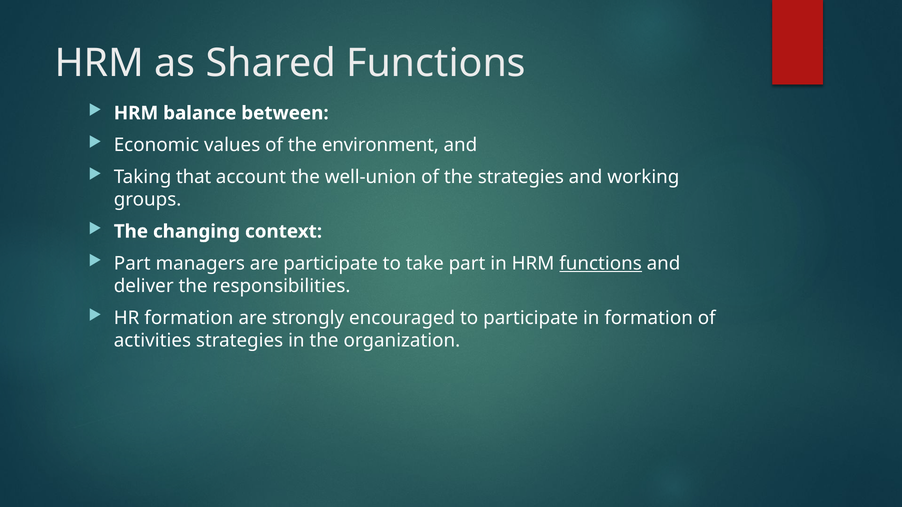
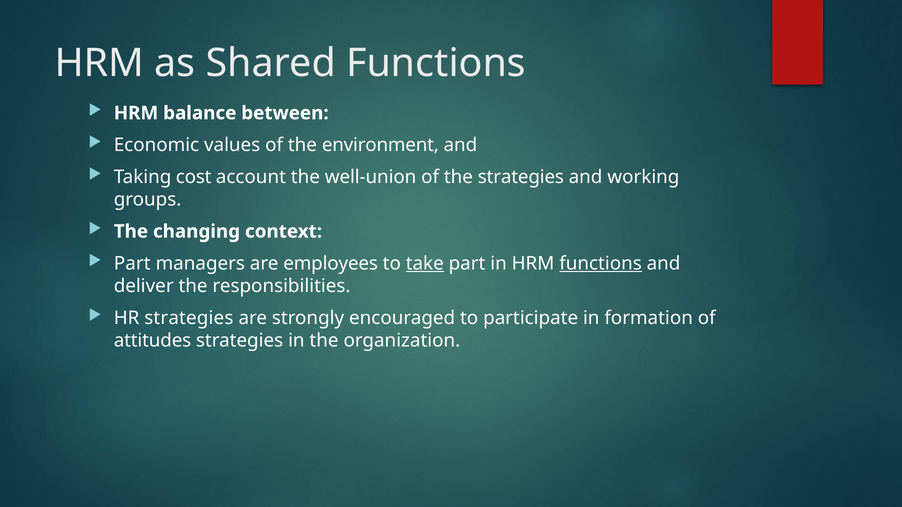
that: that -> cost (194, 177)
are participate: participate -> employees (331, 264)
take underline: none -> present (425, 264)
HR formation: formation -> strategies (189, 318)
activities: activities -> attitudes (153, 341)
